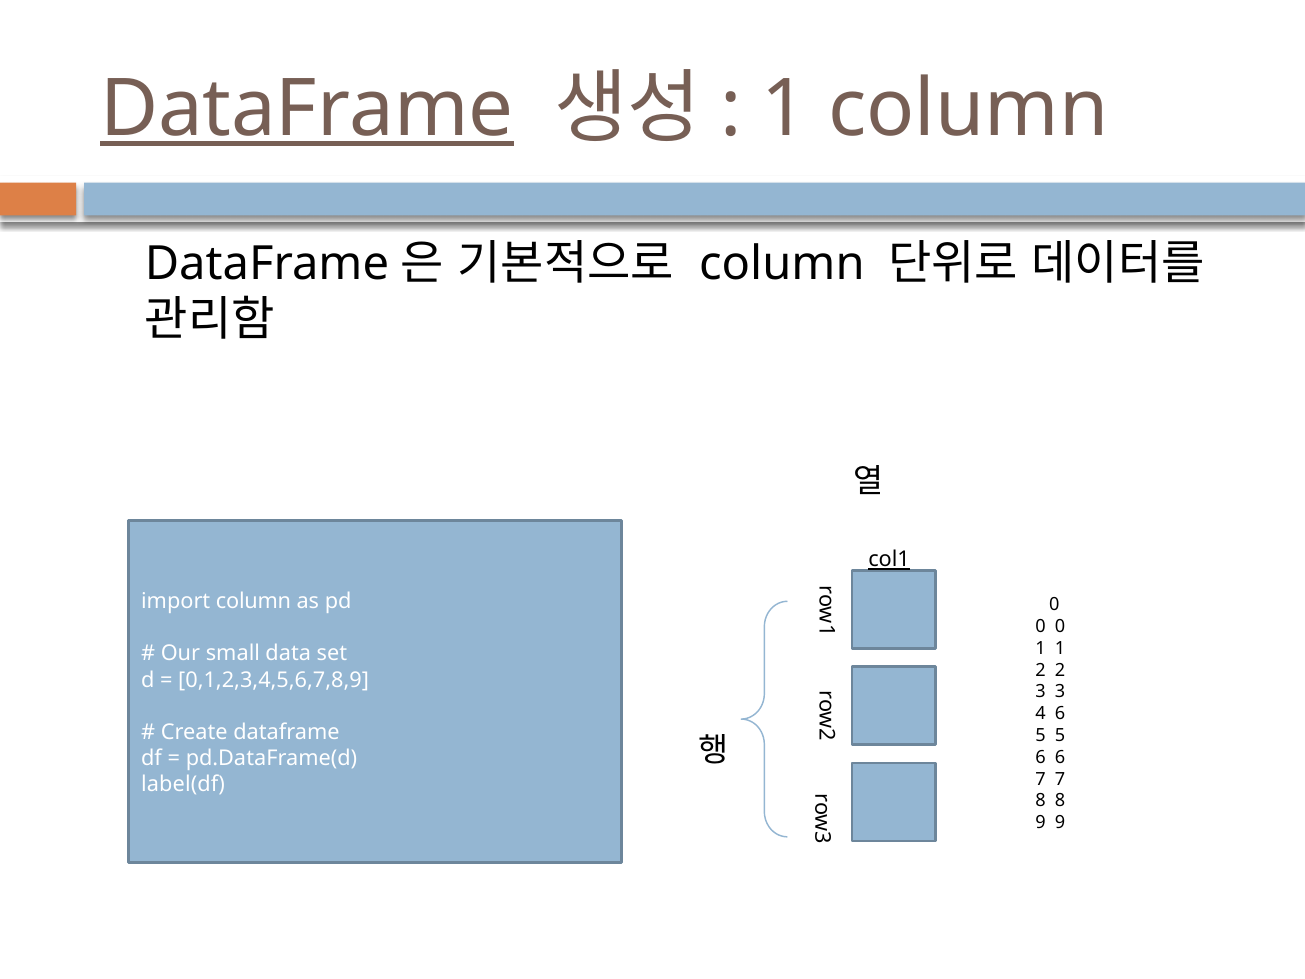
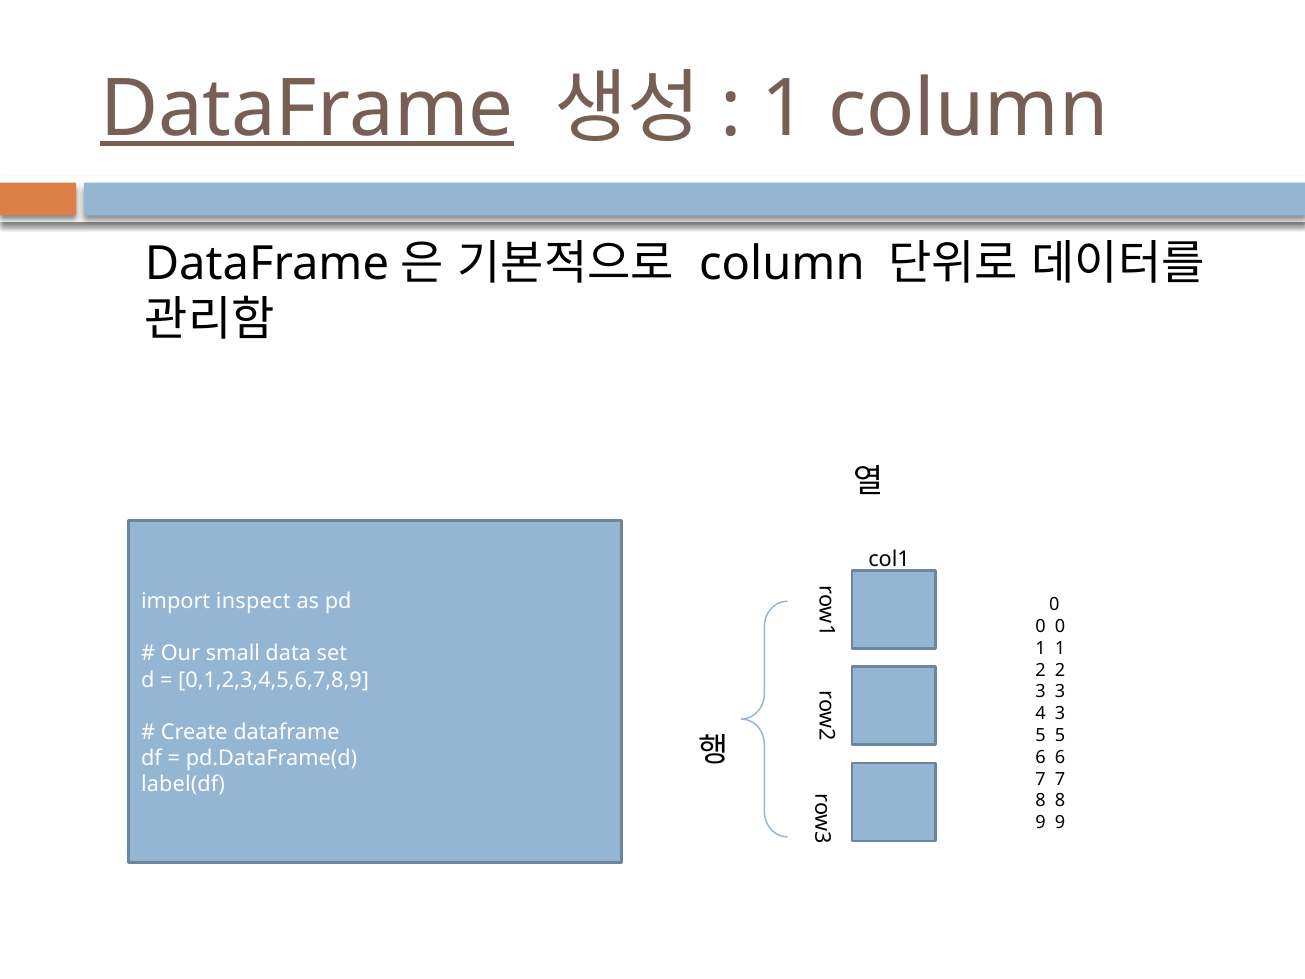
col1 underline: present -> none (889, 560)
import column: column -> inspect (253, 601)
4 6: 6 -> 3 (1060, 714)
